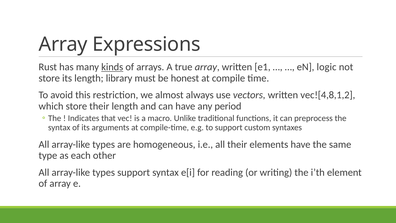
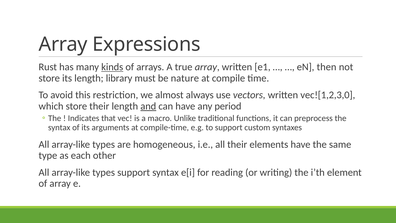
logic: logic -> then (327, 67)
honest: honest -> nature (185, 78)
vec![4,8,1,2: vec![4,8,1,2 -> vec![1,2,3,0 (328, 95)
and underline: none -> present (148, 106)
